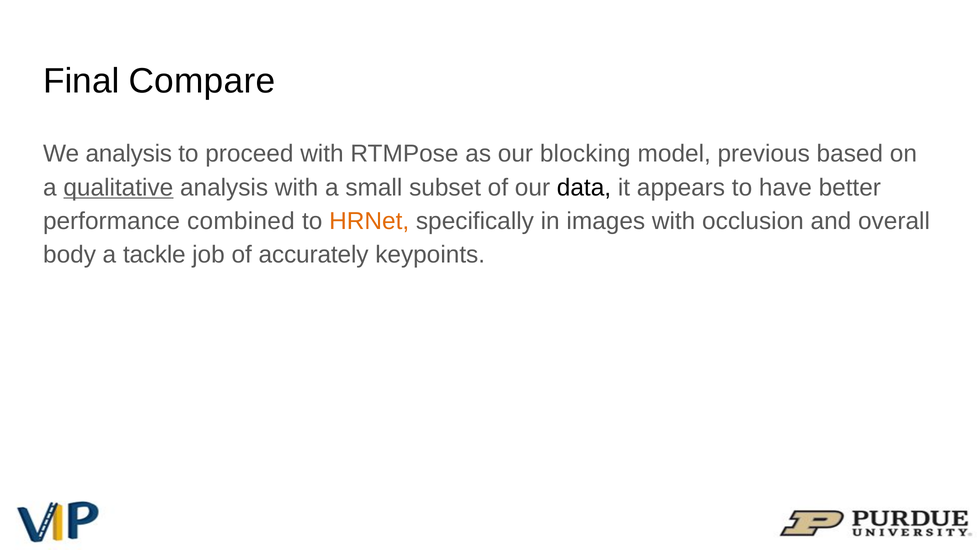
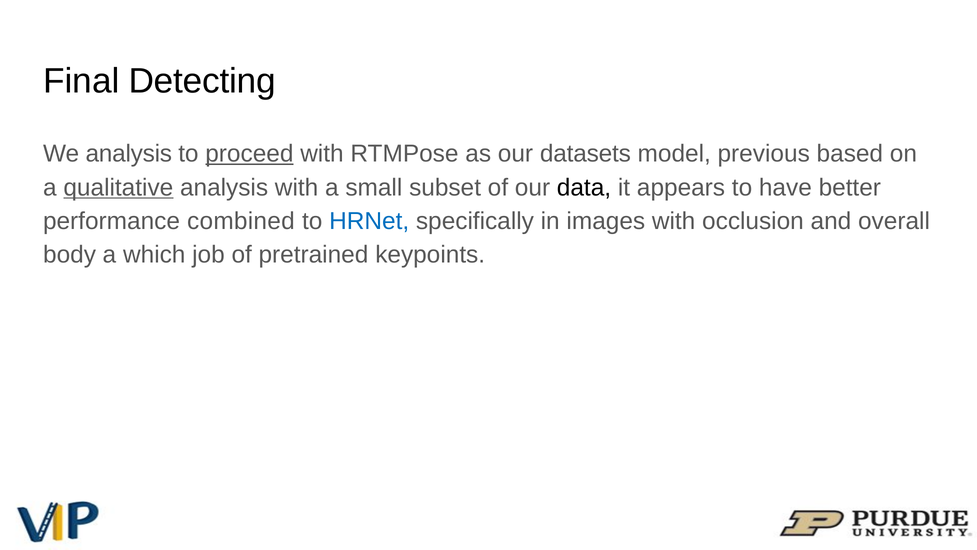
Compare: Compare -> Detecting (202, 81)
proceed underline: none -> present (249, 154)
blocking: blocking -> datasets (585, 154)
HRNet colour: orange -> blue (369, 221)
tackle: tackle -> which (154, 255)
accurately: accurately -> pretrained (313, 255)
